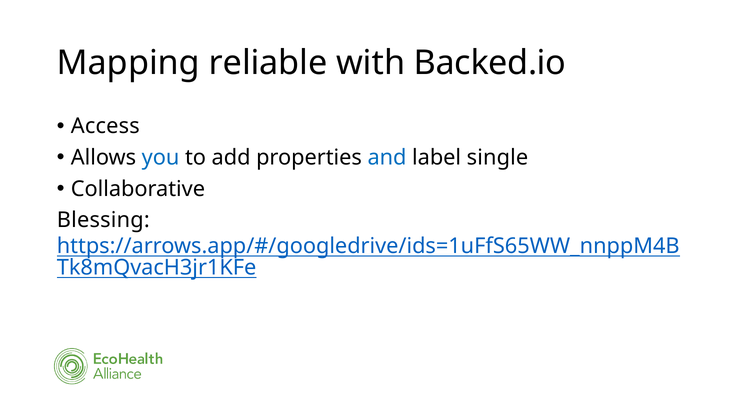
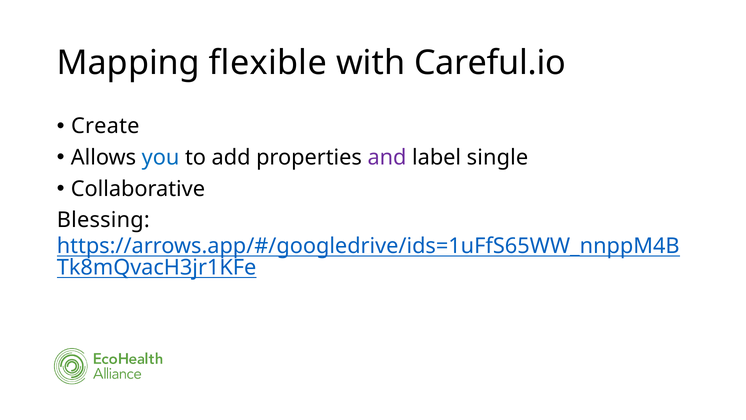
reliable: reliable -> flexible (268, 63)
Backed.io: Backed.io -> Careful.io (490, 63)
Access: Access -> Create (105, 126)
and colour: blue -> purple (387, 157)
